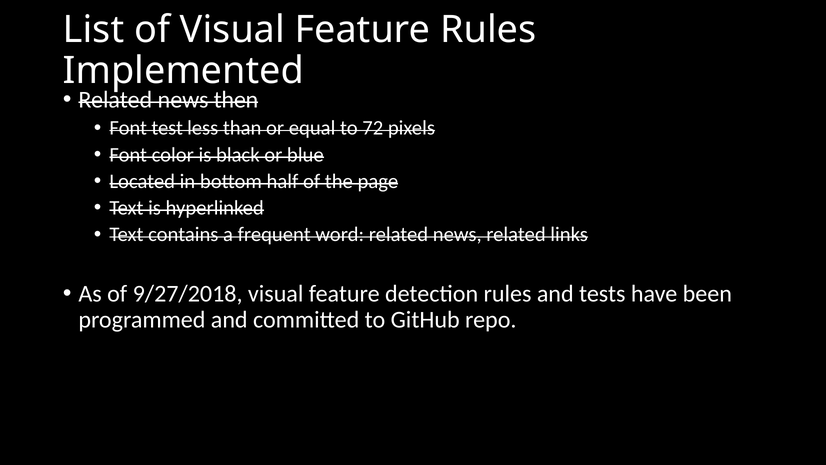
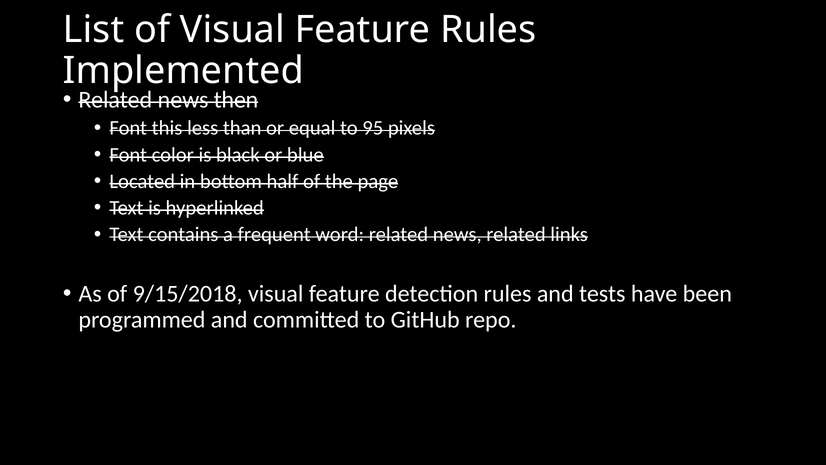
test: test -> this (167, 128)
72: 72 -> 95 (373, 128)
9/27/2018: 9/27/2018 -> 9/15/2018 (188, 294)
